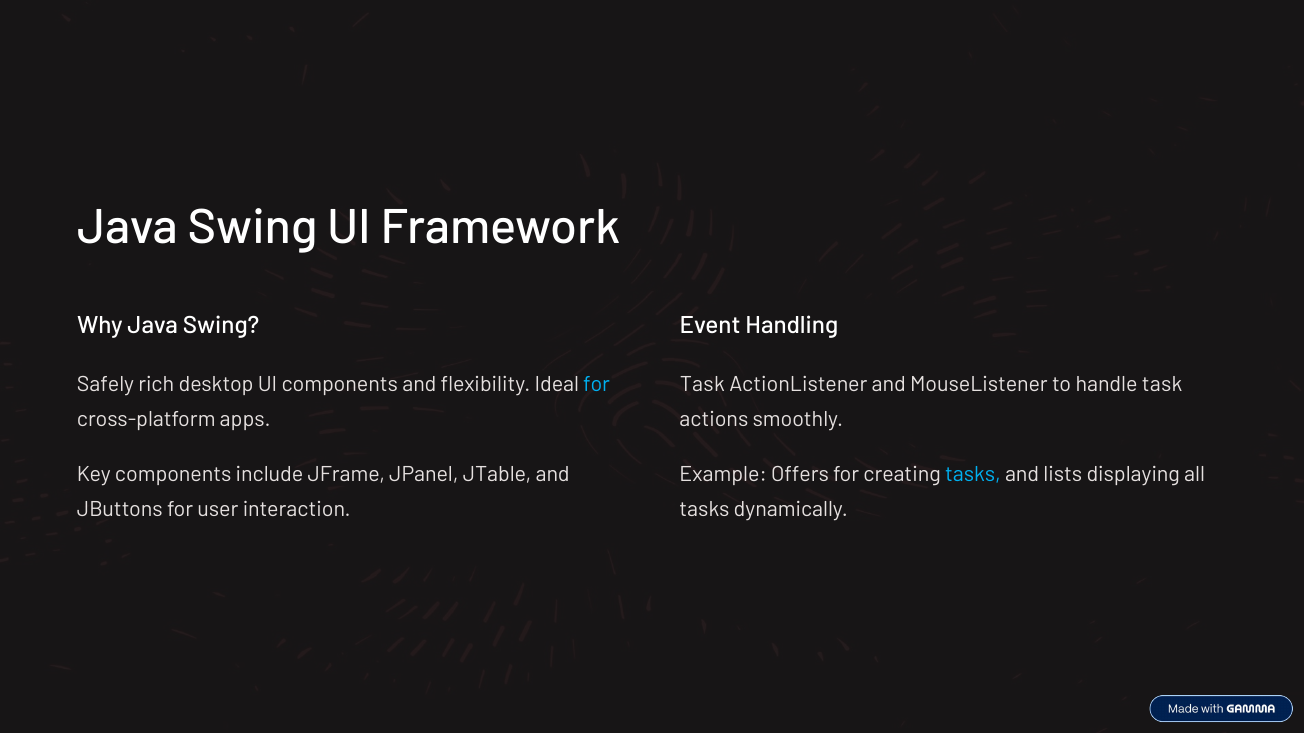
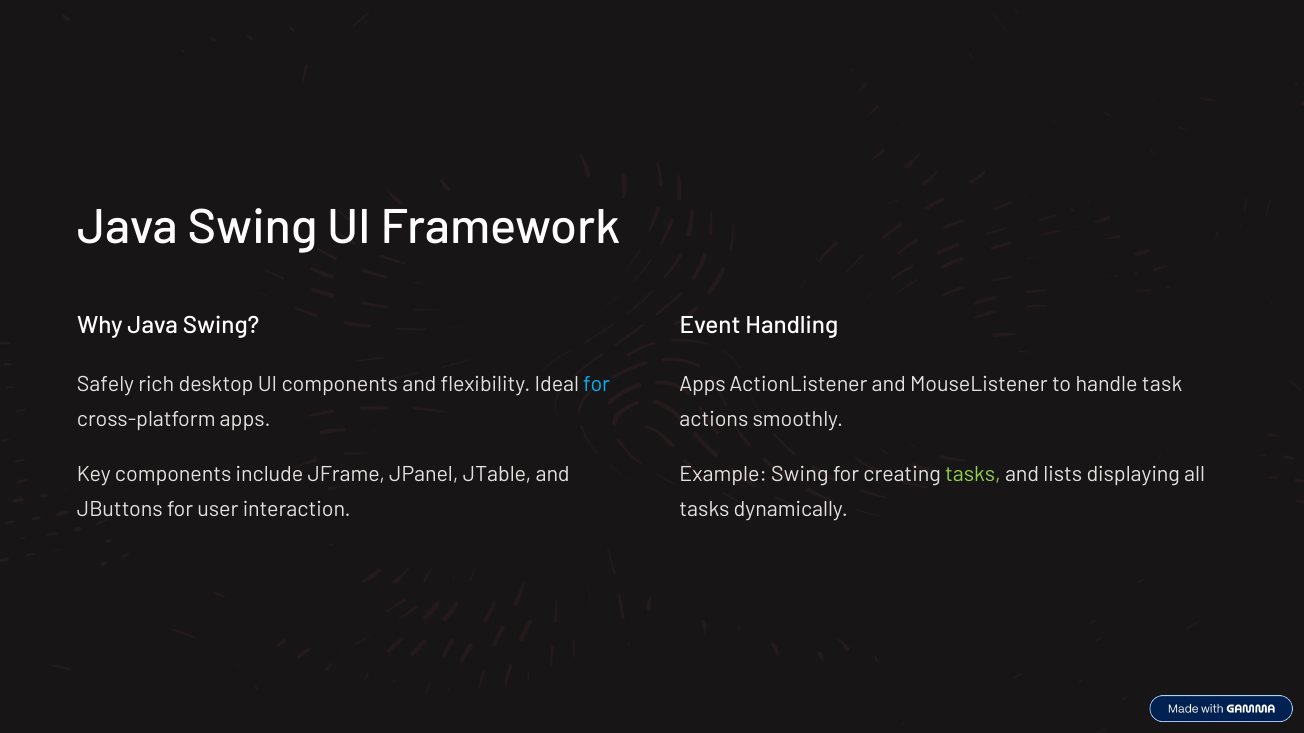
Task: Task -> Apps (703, 385)
Example Offers: Offers -> Swing (800, 475)
tasks colour: light blue -> light green (973, 475)
